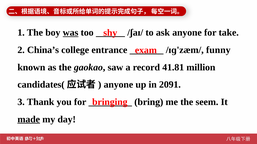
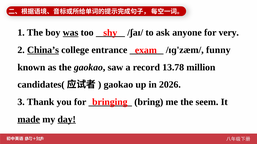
take: take -> very (229, 33)
China’s underline: none -> present (43, 50)
41.81: 41.81 -> 13.78 (173, 68)
anyone: anyone -> gaokao (118, 85)
2091: 2091 -> 2026 (170, 85)
day underline: none -> present (67, 120)
